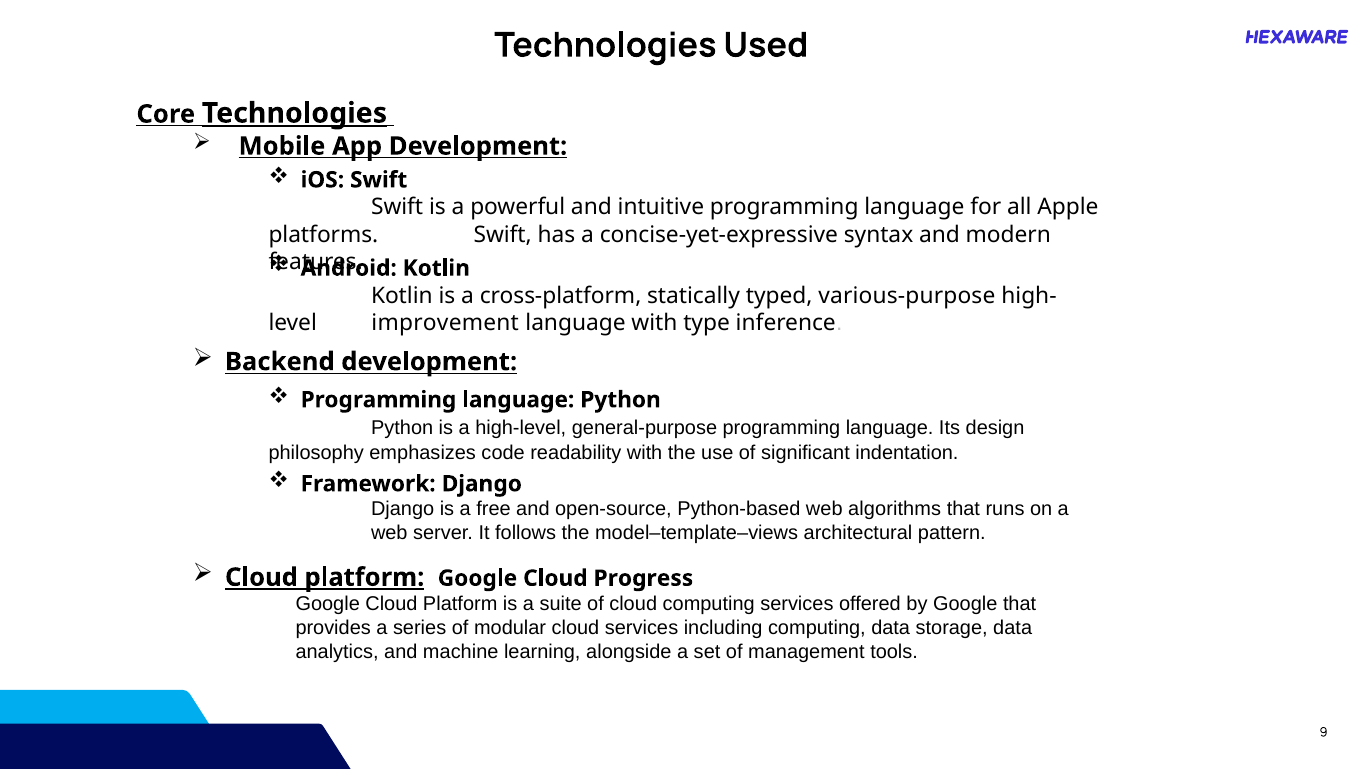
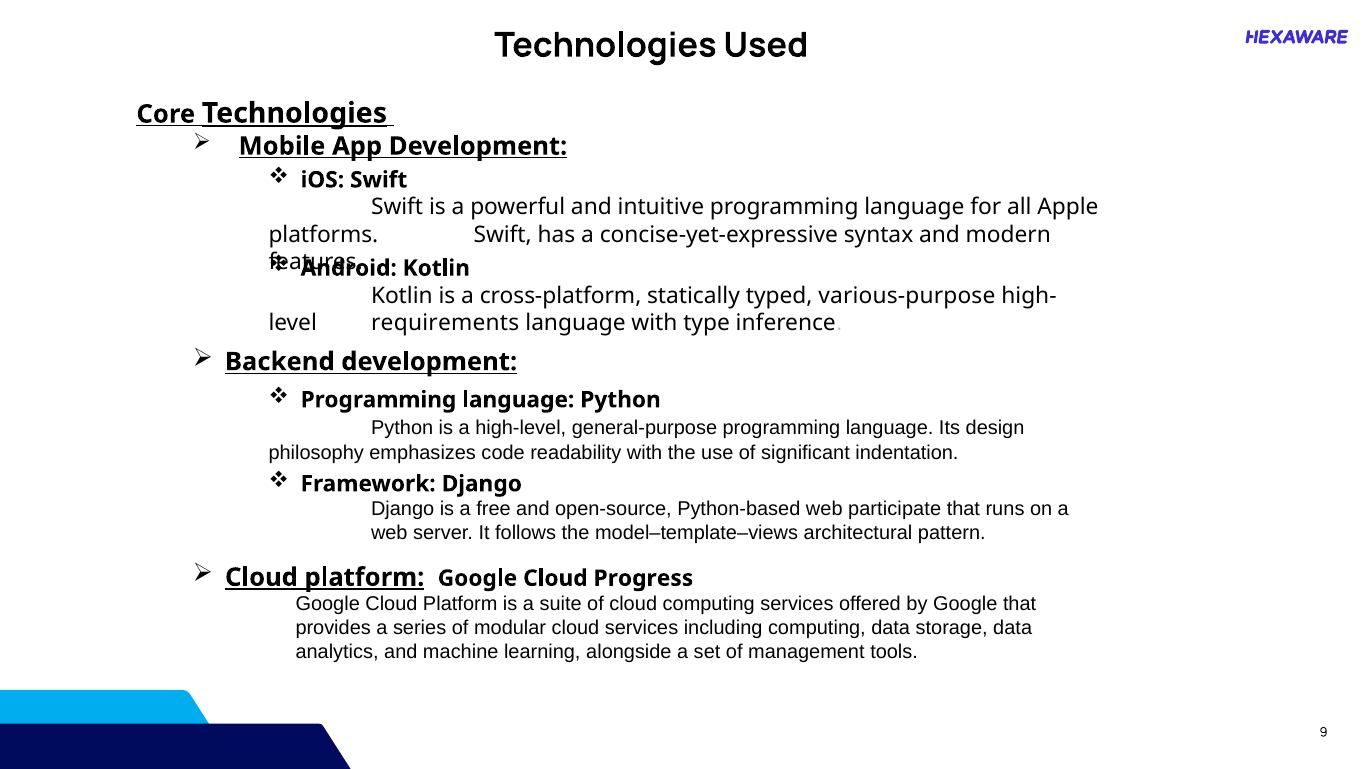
improvement: improvement -> requirements (445, 323)
algorithms: algorithms -> participate (895, 509)
